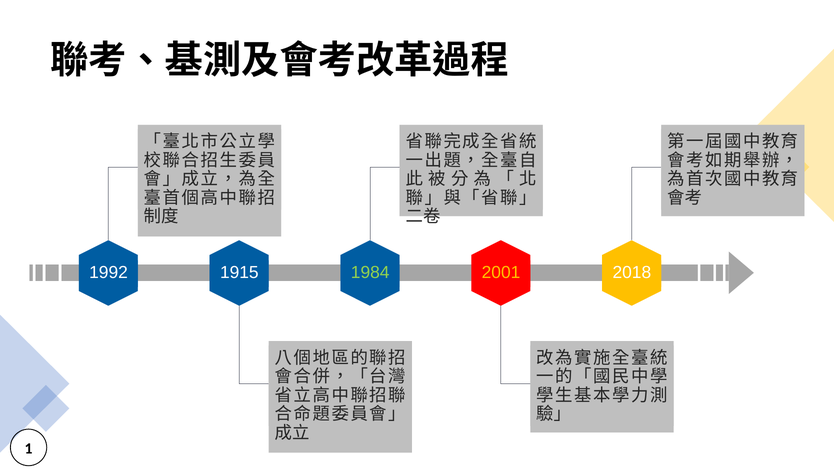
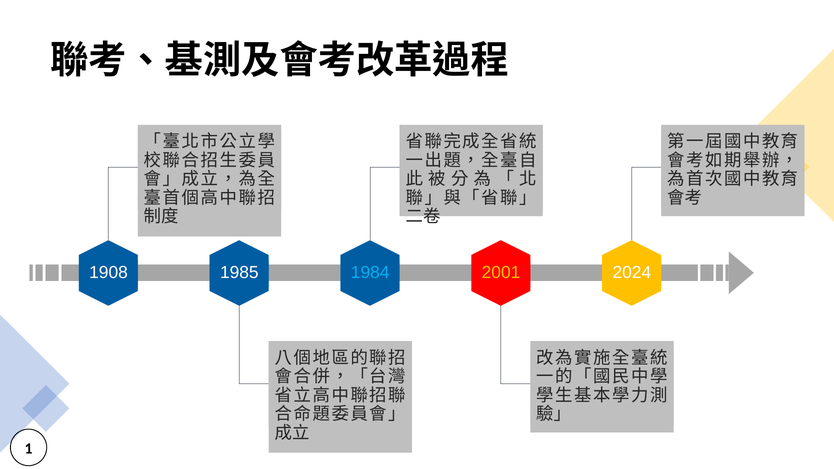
1992: 1992 -> 1908 (109, 273)
1915: 1915 -> 1985 (239, 273)
1984 colour: light green -> light blue (370, 273)
2018: 2018 -> 2024 (632, 273)
